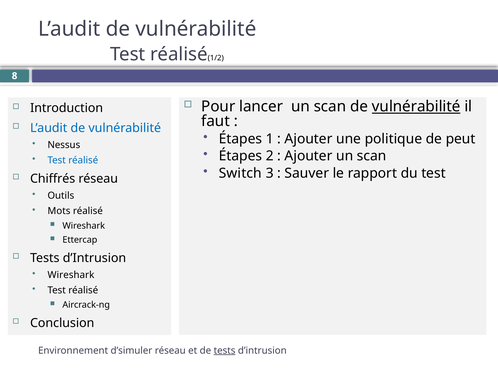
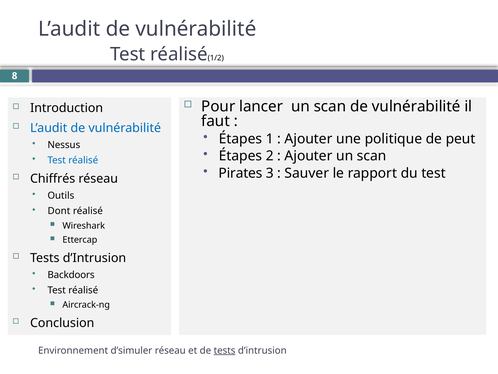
vulnérabilité underline: present -> none (416, 106)
Switch: Switch -> Pirates (240, 173)
Mots: Mots -> Dont (59, 211)
Wireshark: Wireshark -> Backdoors (71, 275)
